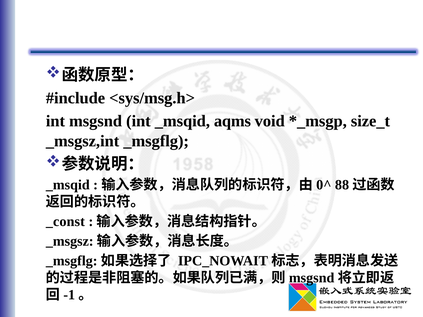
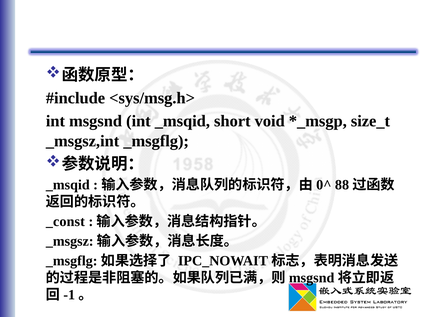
aqms: aqms -> short (232, 121)
